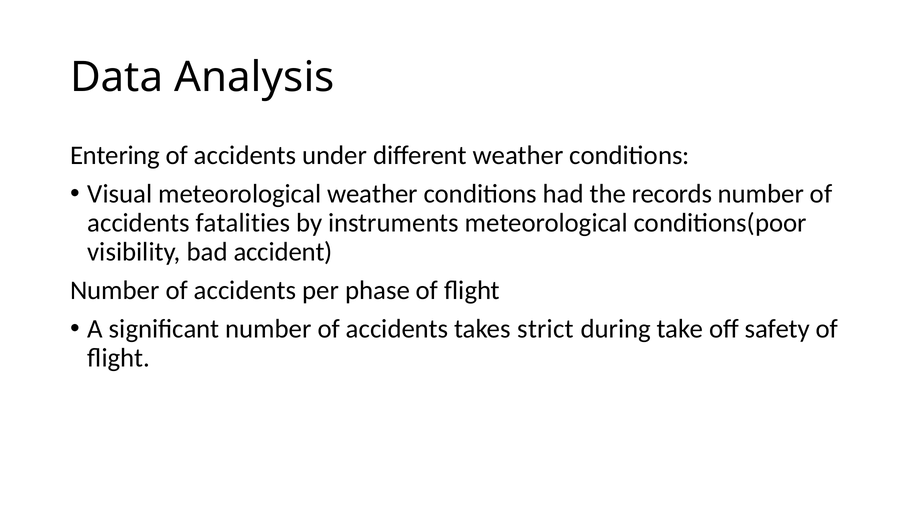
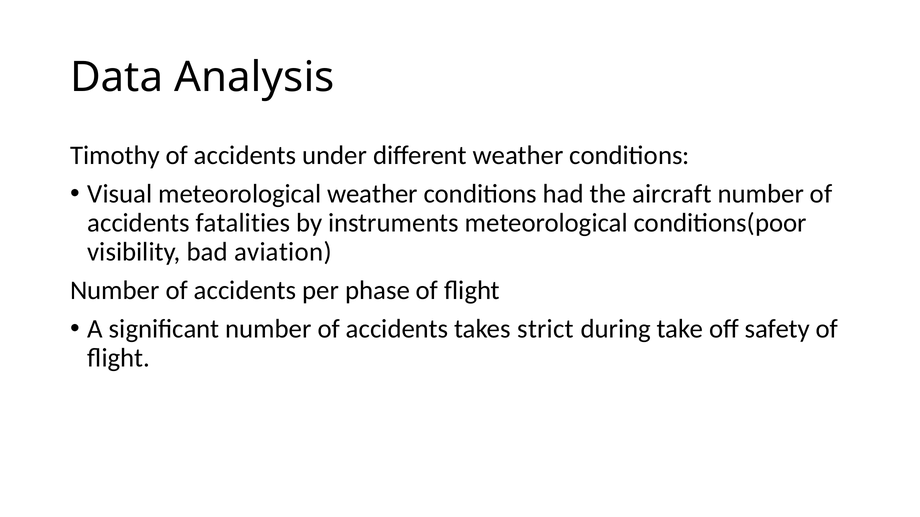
Entering: Entering -> Timothy (115, 156)
records: records -> aircraft (672, 194)
accident: accident -> aviation (283, 252)
